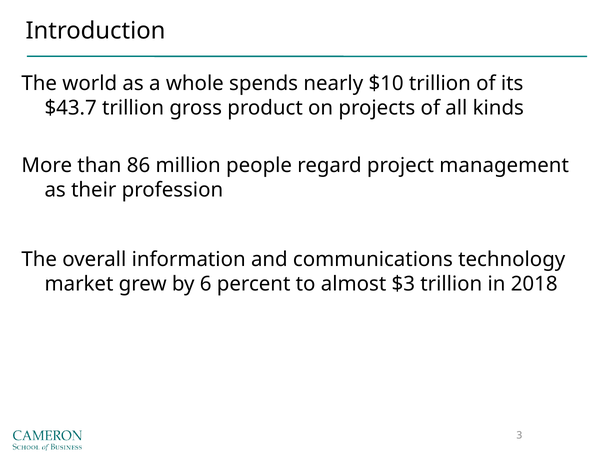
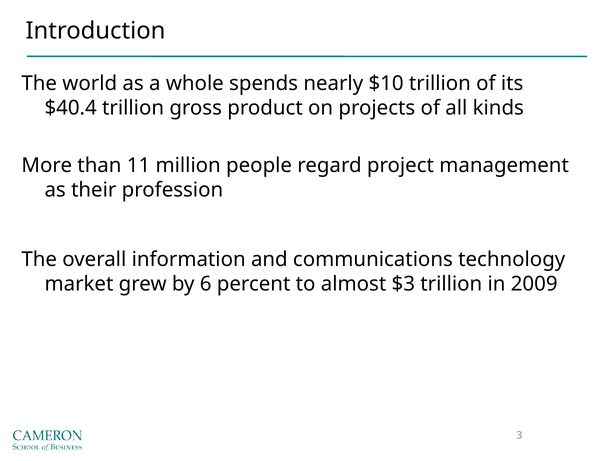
$43.7: $43.7 -> $40.4 (71, 108)
86: 86 -> 11 (139, 165)
2018: 2018 -> 2009 (534, 284)
